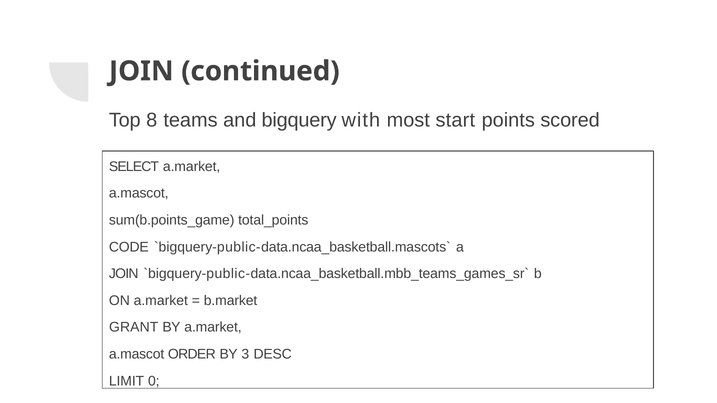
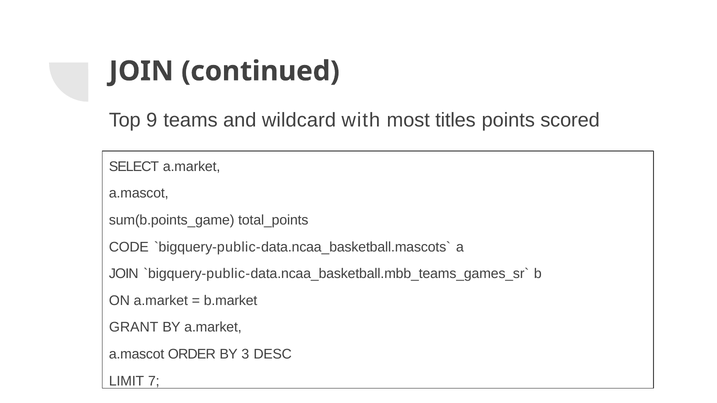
8: 8 -> 9 (152, 120)
bigquery: bigquery -> wildcard (299, 120)
start: start -> titles (455, 120)
0: 0 -> 7 (154, 381)
